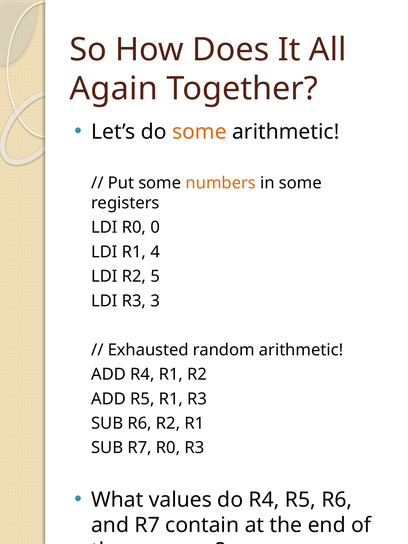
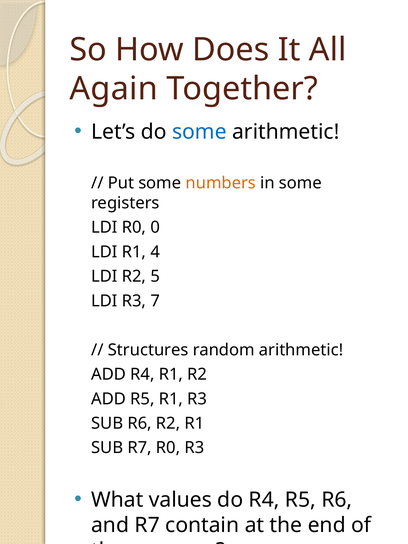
some colour: orange -> blue (199, 132)
3: 3 -> 7 (155, 301)
Exhausted: Exhausted -> Structures (148, 350)
